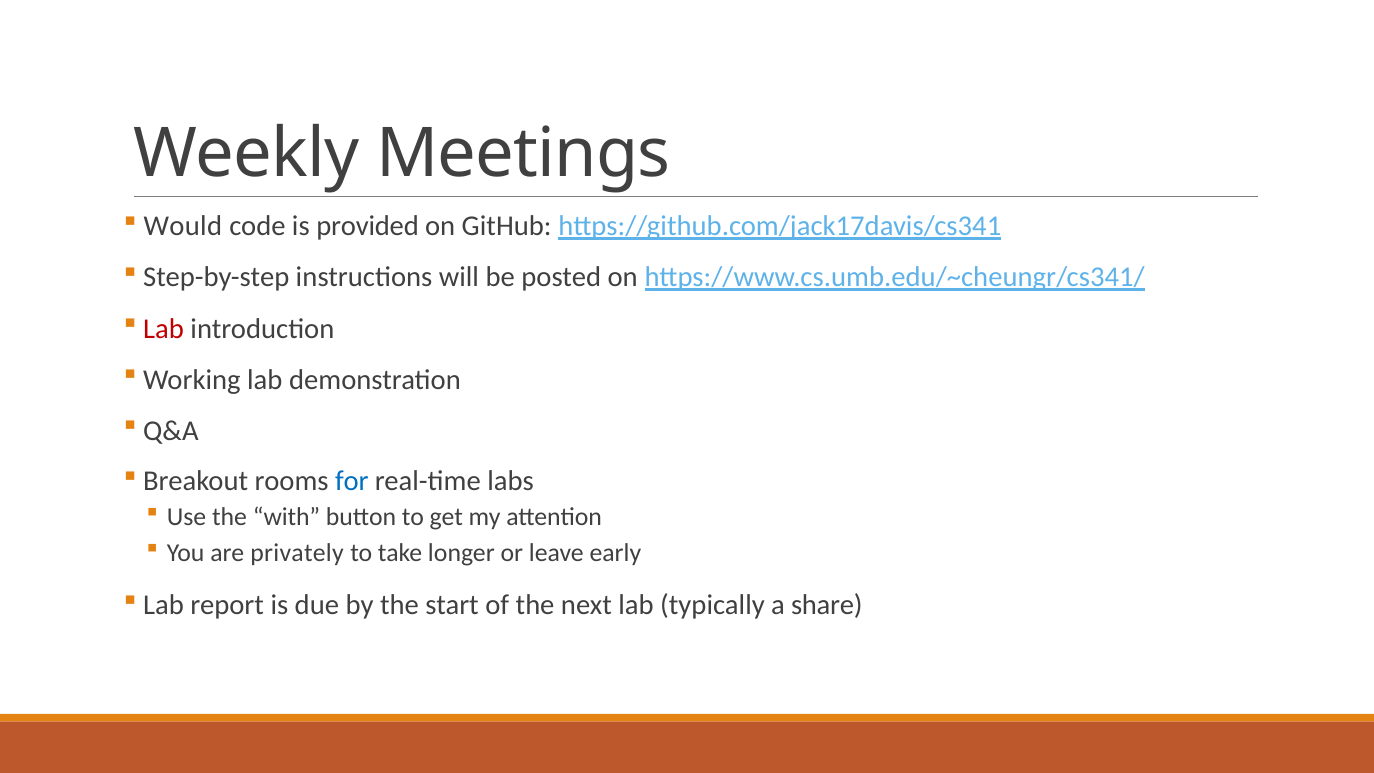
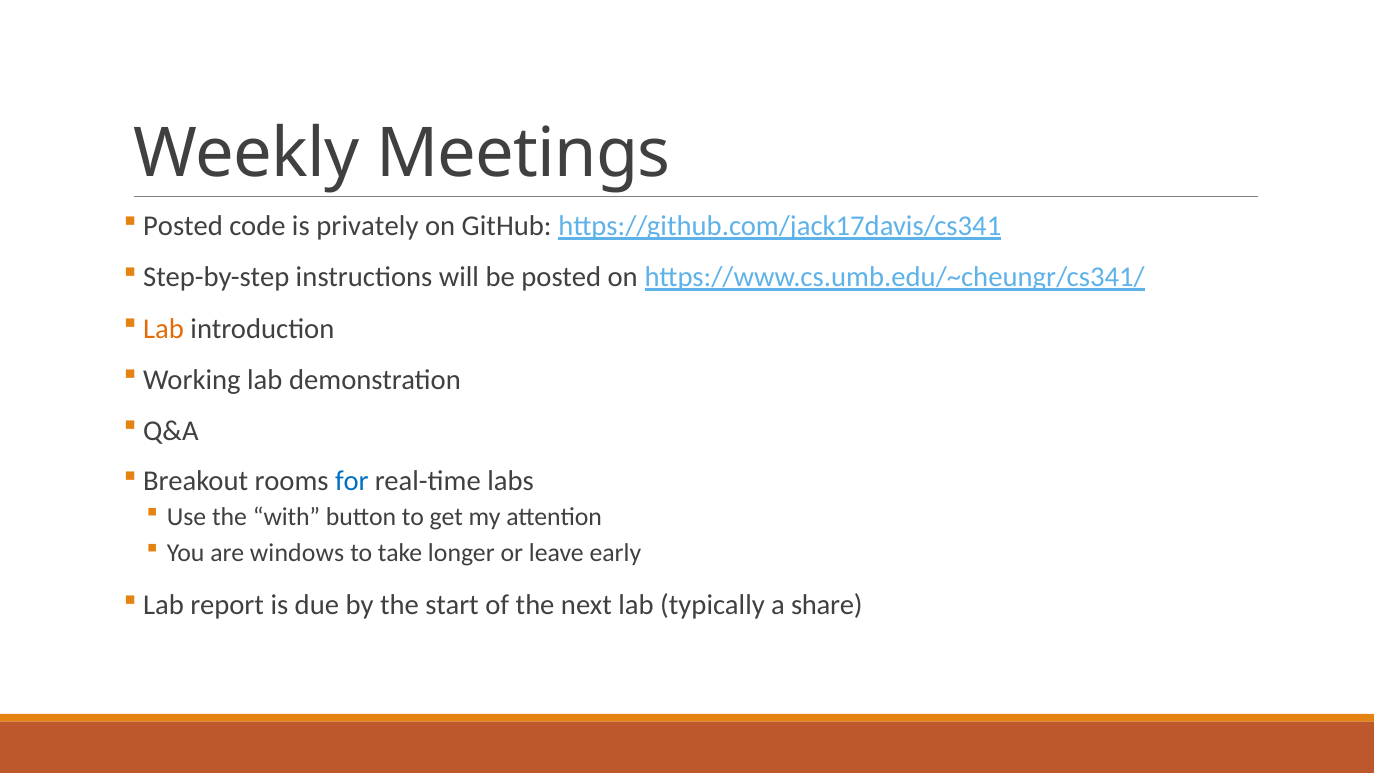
Would: Would -> Posted (183, 226)
provided: provided -> privately (367, 226)
Lab colour: red -> orange (164, 329)
privately: privately -> windows (297, 553)
